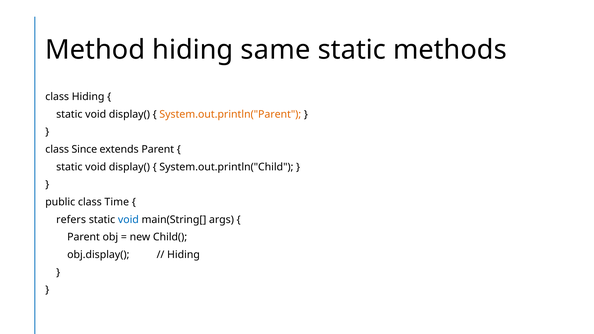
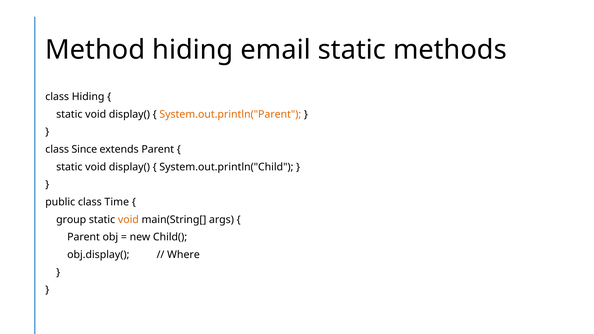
same: same -> email (276, 50)
refers: refers -> group (71, 220)
void colour: blue -> orange (128, 220)
Hiding: Hiding -> Where (183, 255)
